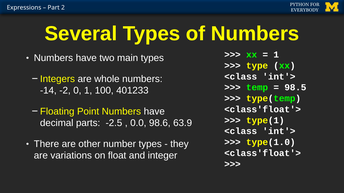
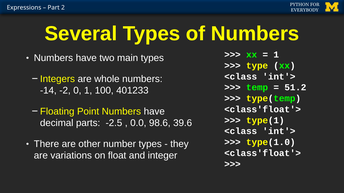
98.5: 98.5 -> 51.2 (295, 88)
63.9: 63.9 -> 39.6 (183, 123)
